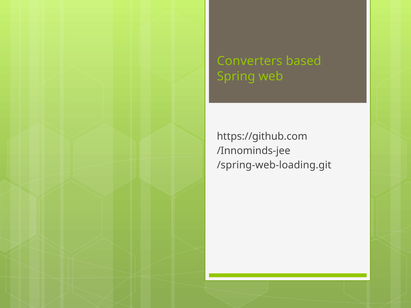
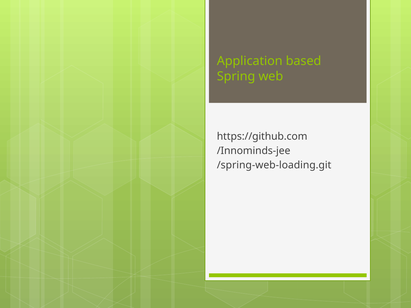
Converters: Converters -> Application (250, 61)
